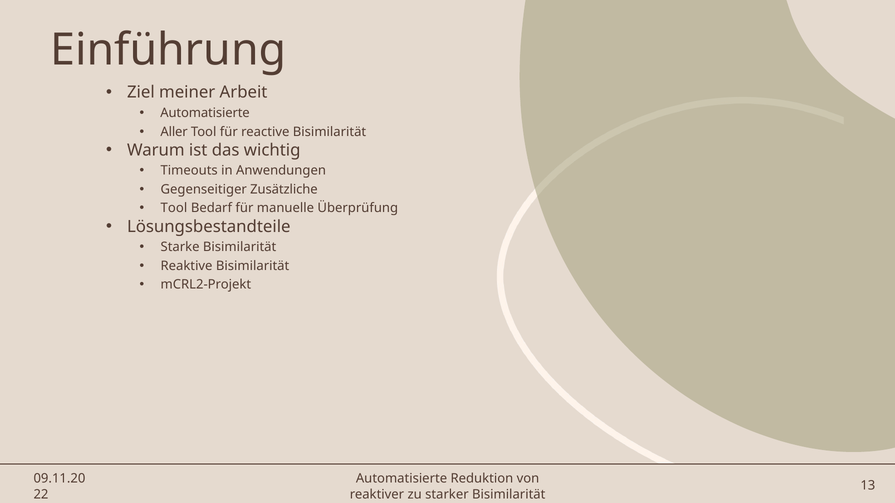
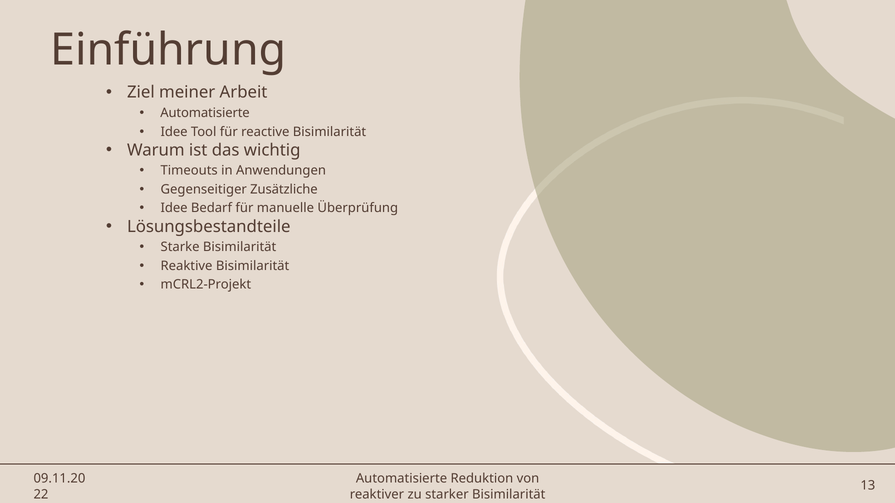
Aller: Aller -> Idee (174, 132)
Tool: Tool -> Idee (174, 208)
